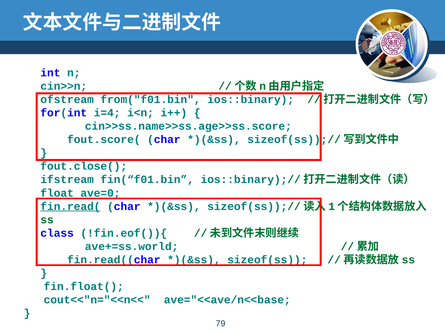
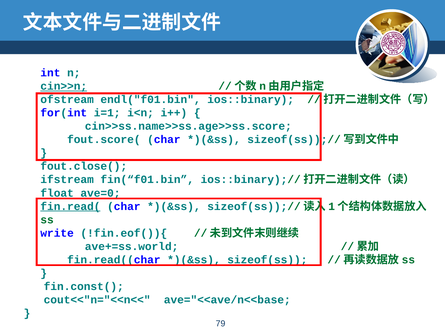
cin>>n underline: none -> present (64, 86)
from("f01.bin: from("f01.bin -> endl("f01.bin (151, 99)
i=4: i=4 -> i=1 (107, 113)
class: class -> write (57, 233)
fin.float(: fin.float( -> fin.const( (84, 286)
